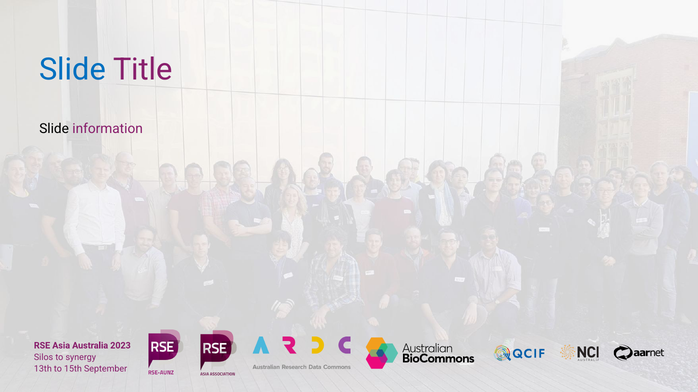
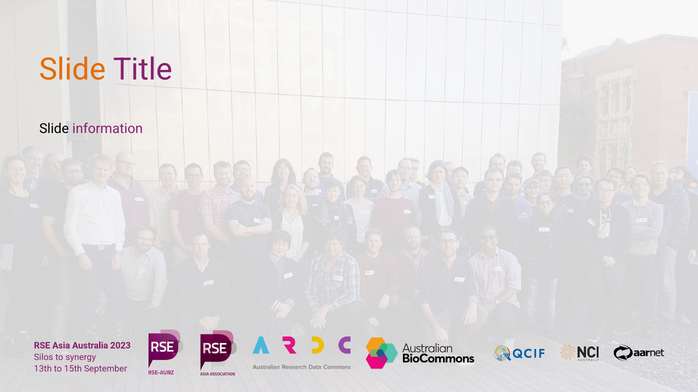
Slide colour: blue -> orange (73, 70)
